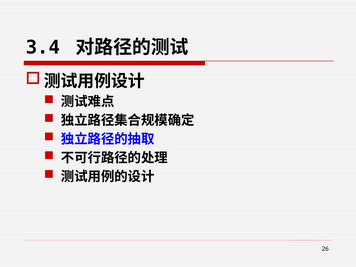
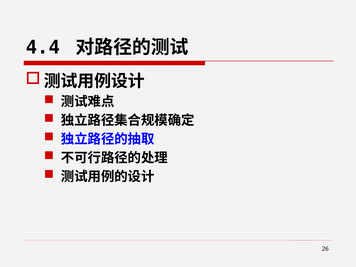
3.4: 3.4 -> 4.4 (43, 47)
